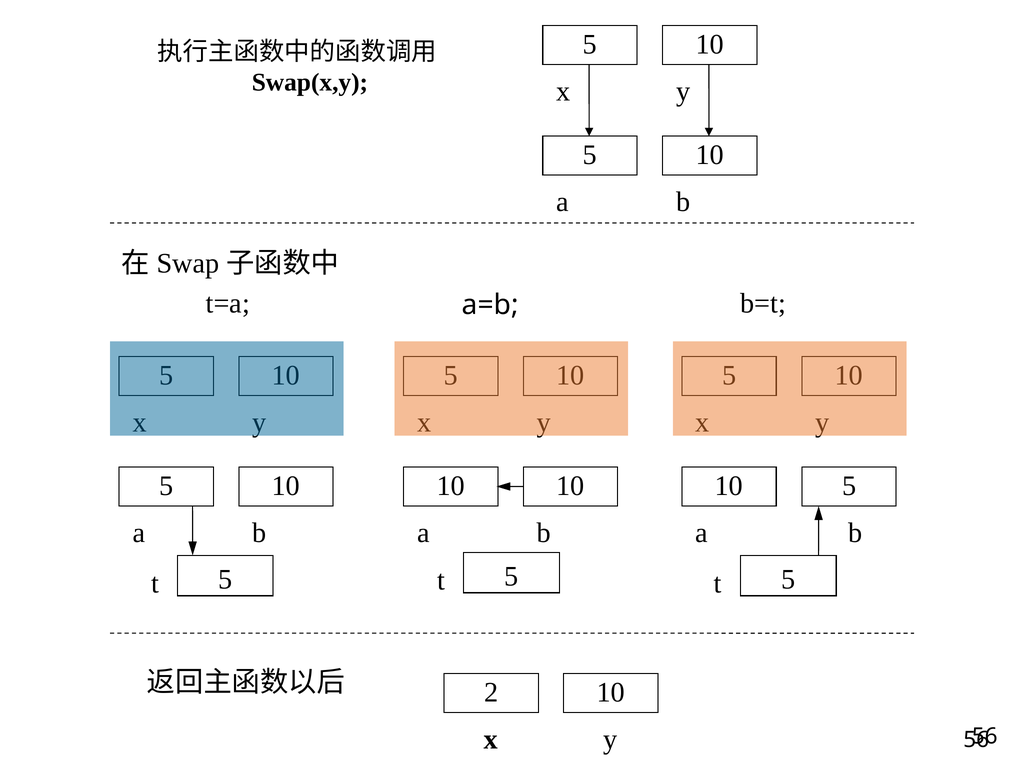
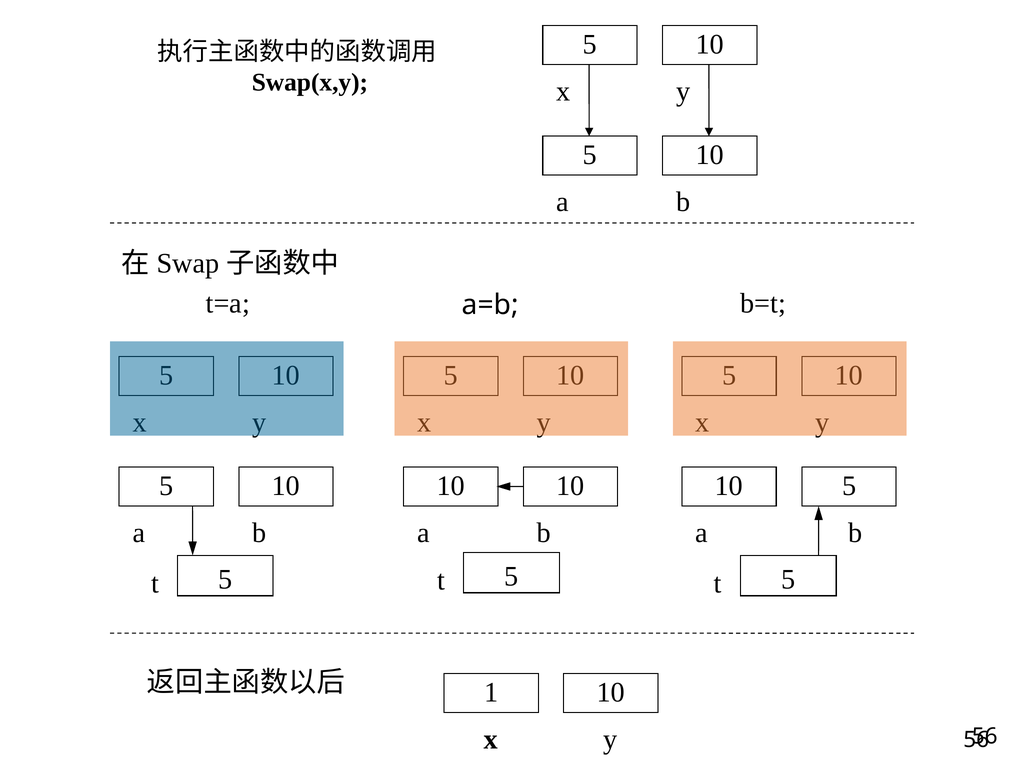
2: 2 -> 1 (491, 693)
